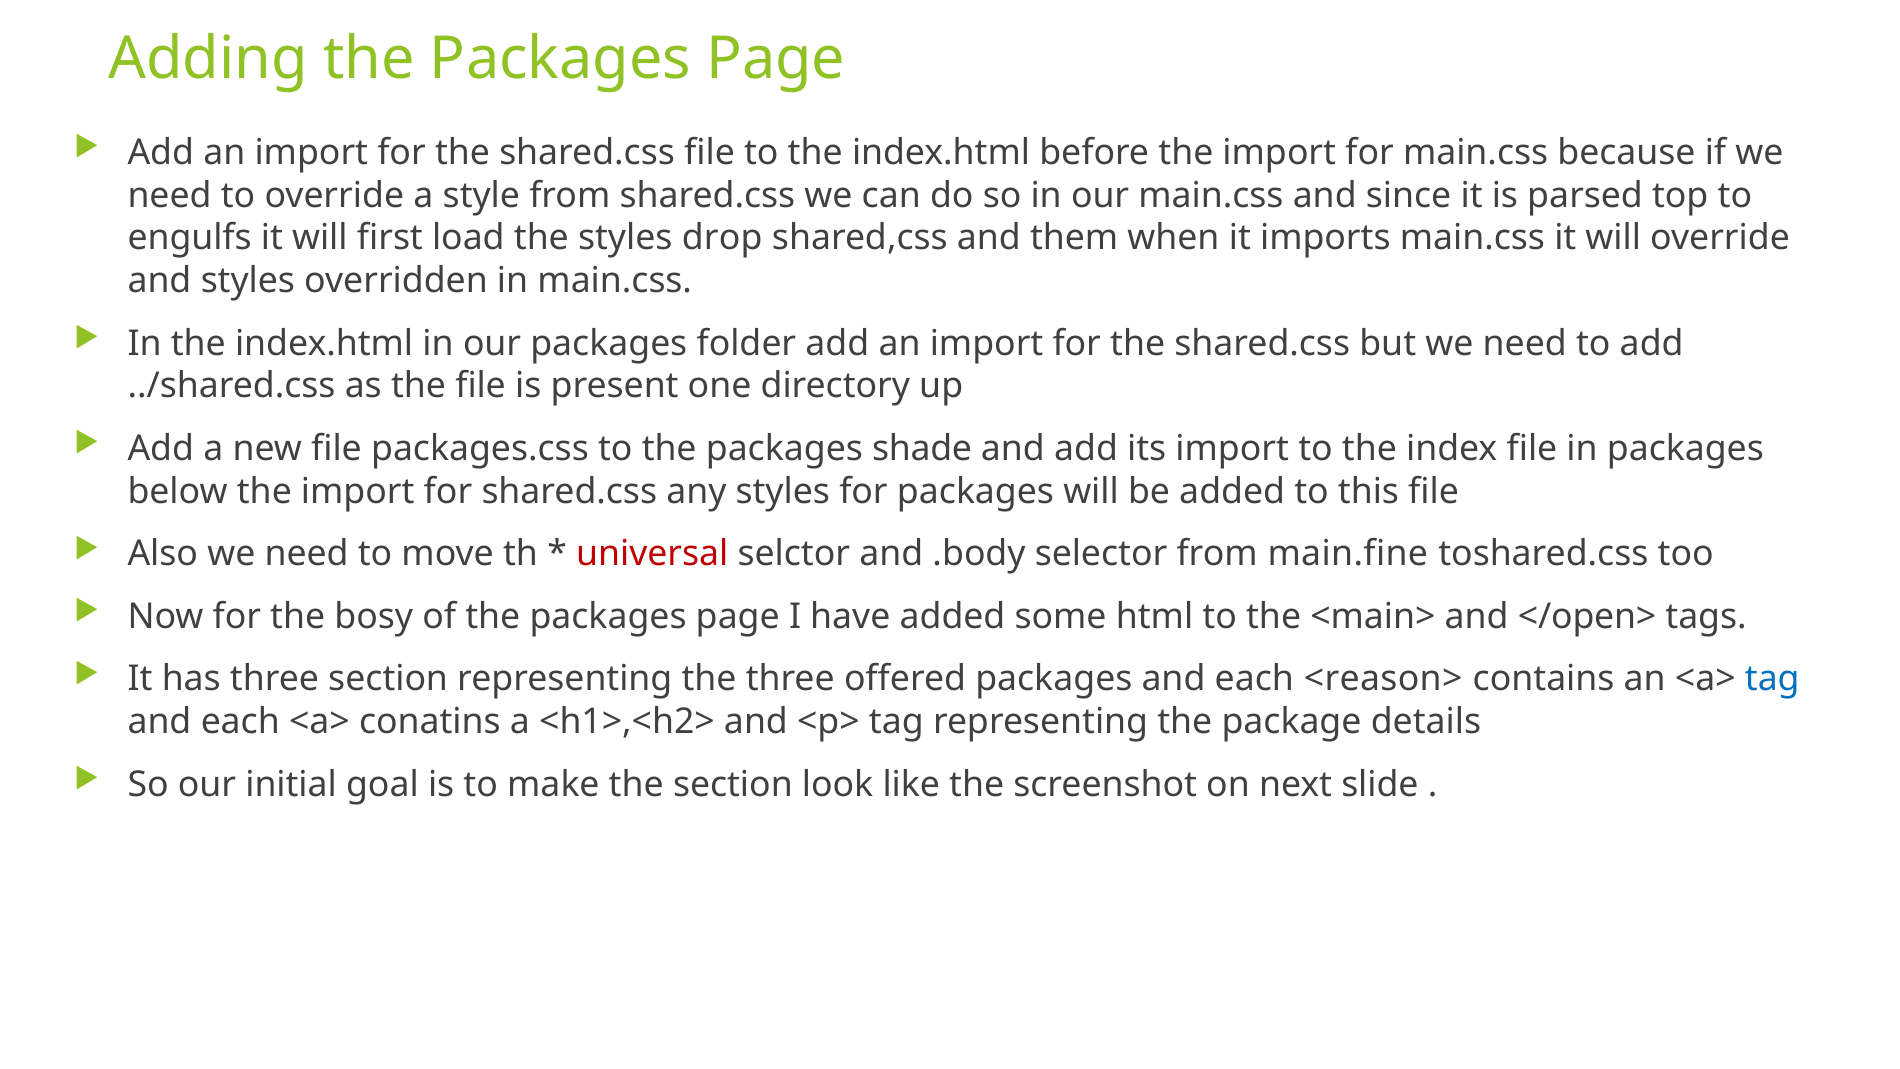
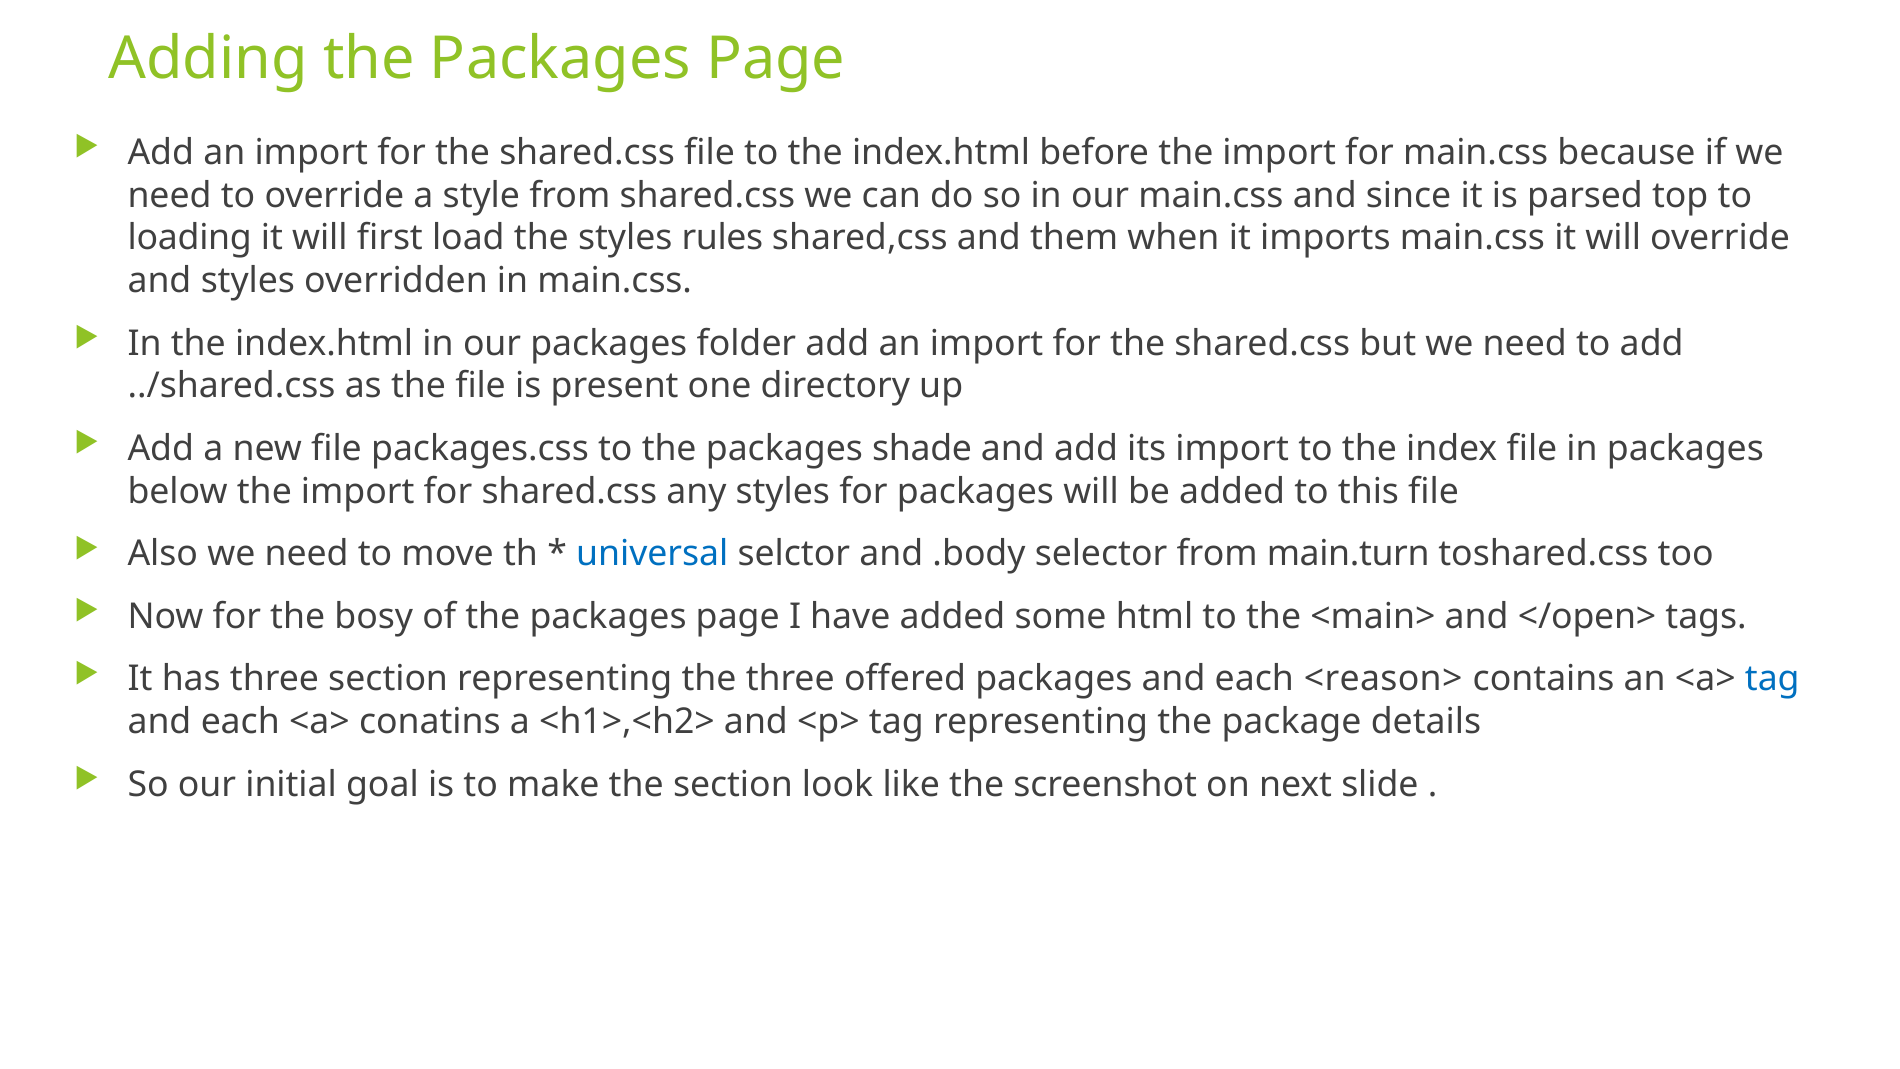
engulfs: engulfs -> loading (190, 238)
drop: drop -> rules (722, 238)
universal colour: red -> blue (652, 554)
main.fine: main.fine -> main.turn (1348, 554)
